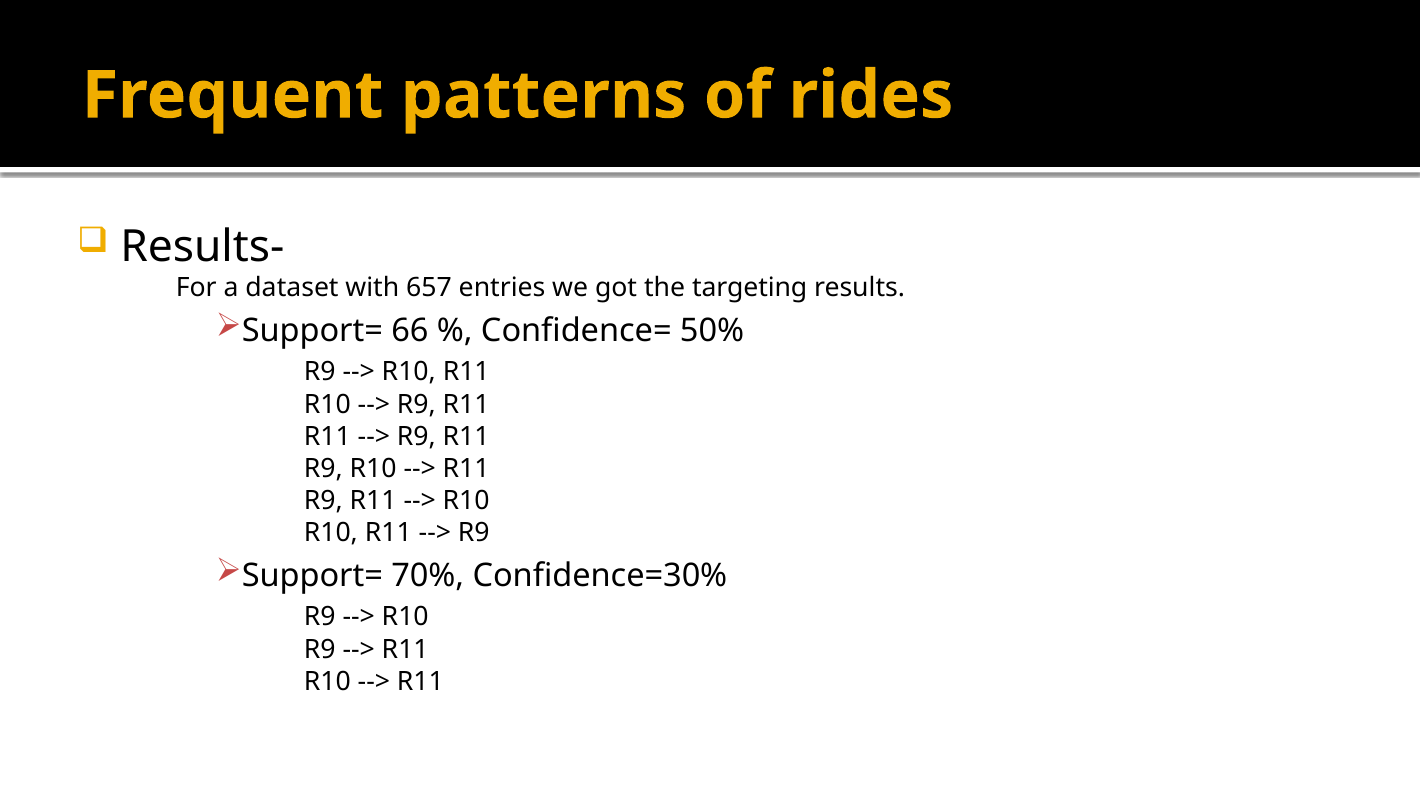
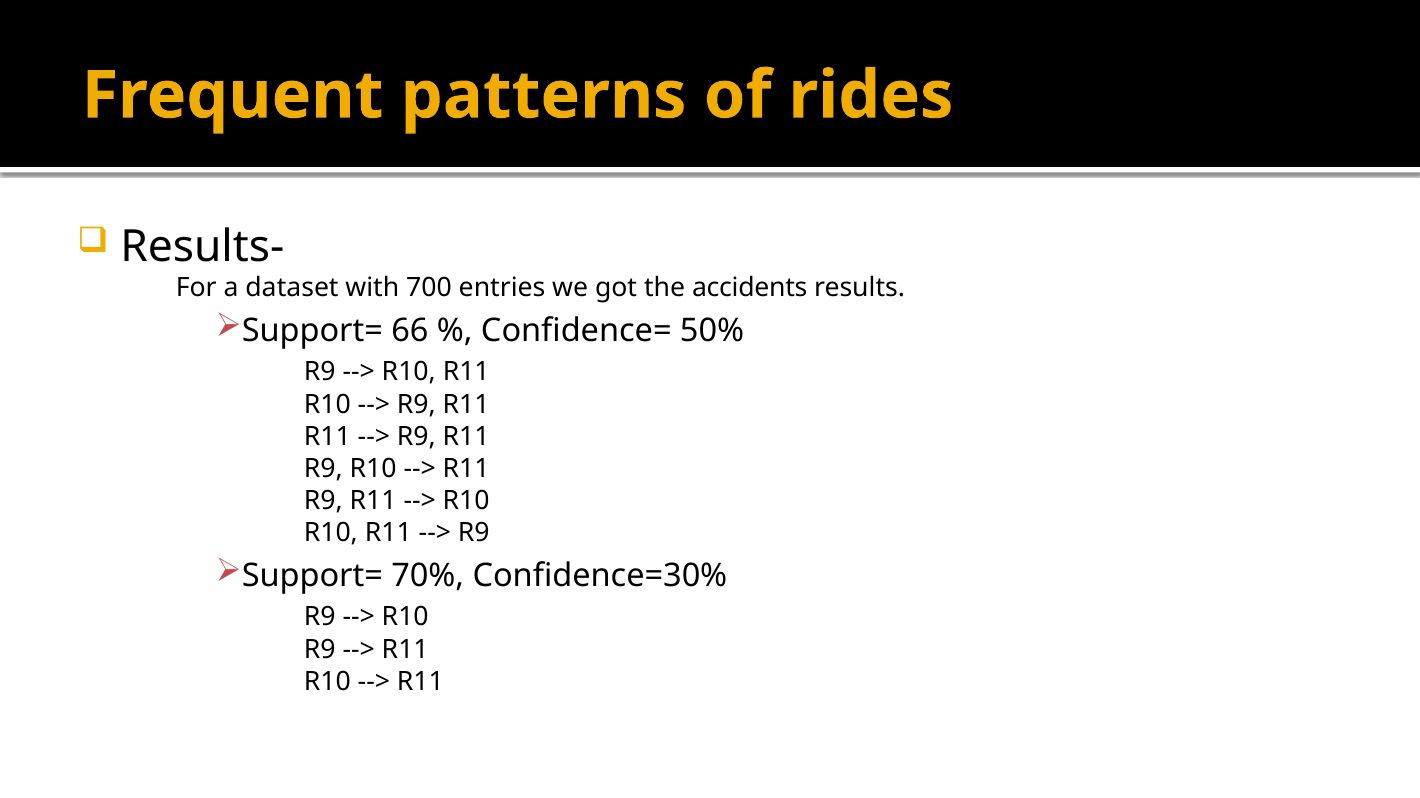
657: 657 -> 700 (429, 288)
targeting: targeting -> accidents (750, 288)
